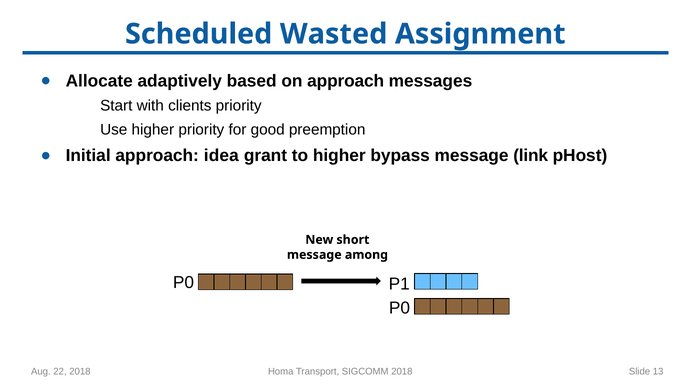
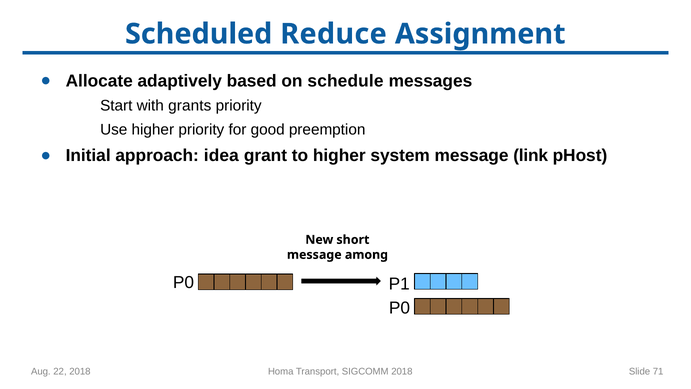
Wasted: Wasted -> Reduce (333, 34)
on approach: approach -> schedule (345, 81)
clients: clients -> grants (190, 106)
bypass: bypass -> system (400, 156)
13: 13 -> 71 (658, 371)
